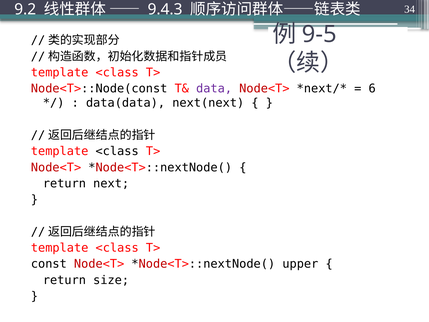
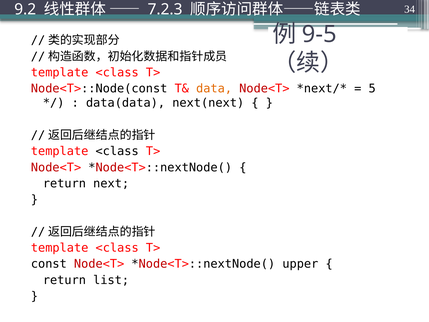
9.4.3: 9.4.3 -> 7.2.3 (165, 9)
data colour: purple -> orange (214, 89)
6: 6 -> 5 (372, 89)
size: size -> list (111, 280)
